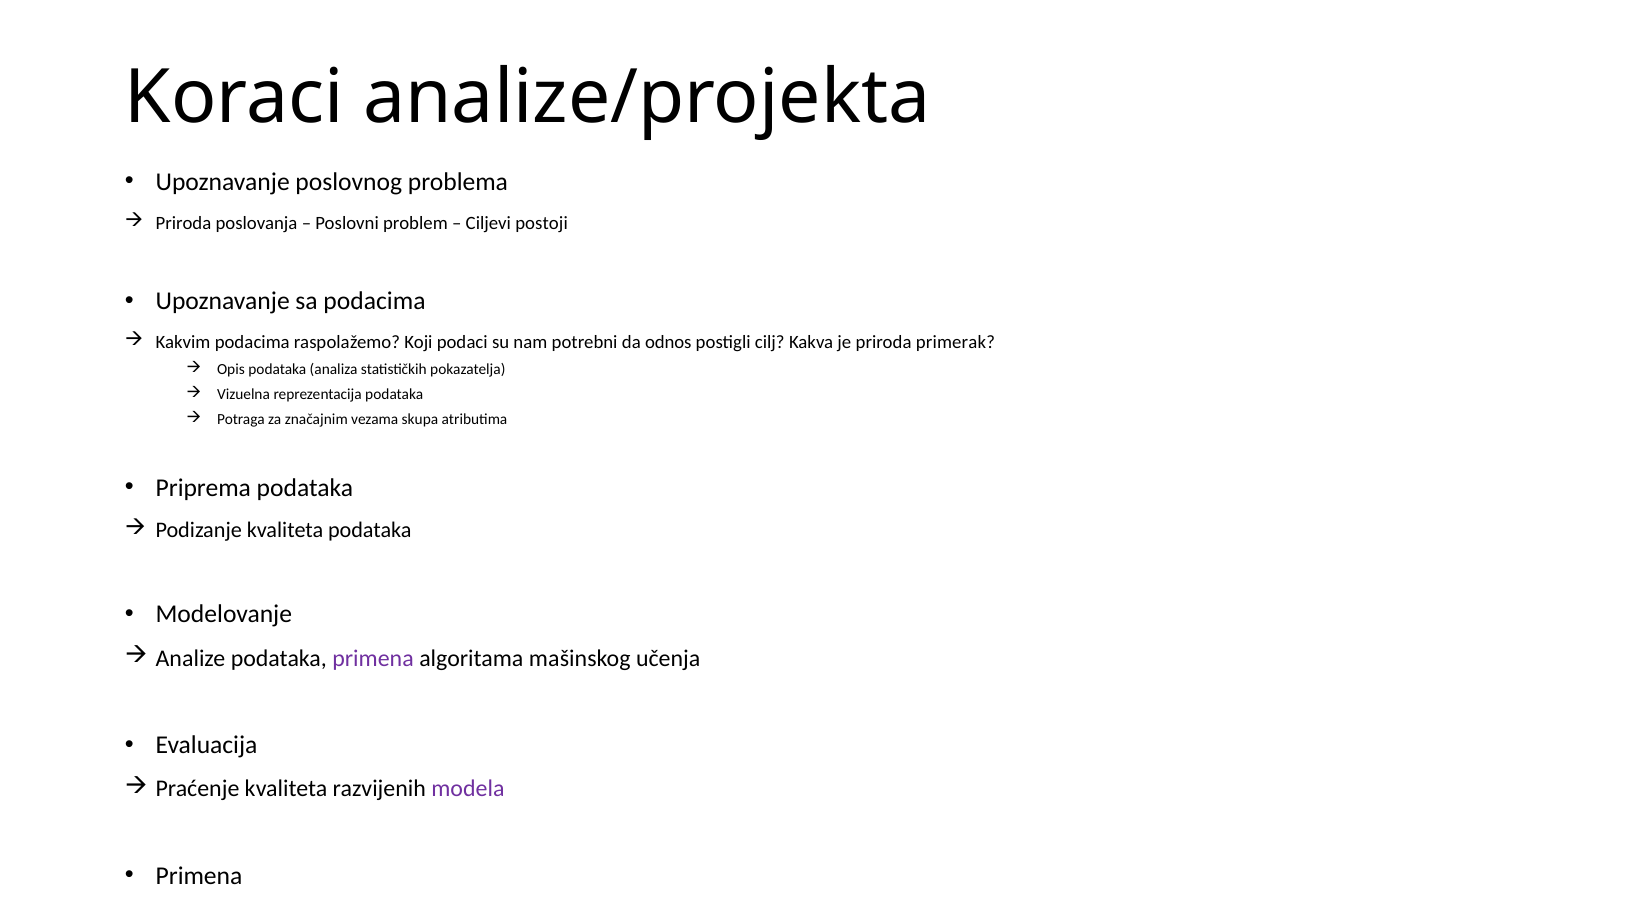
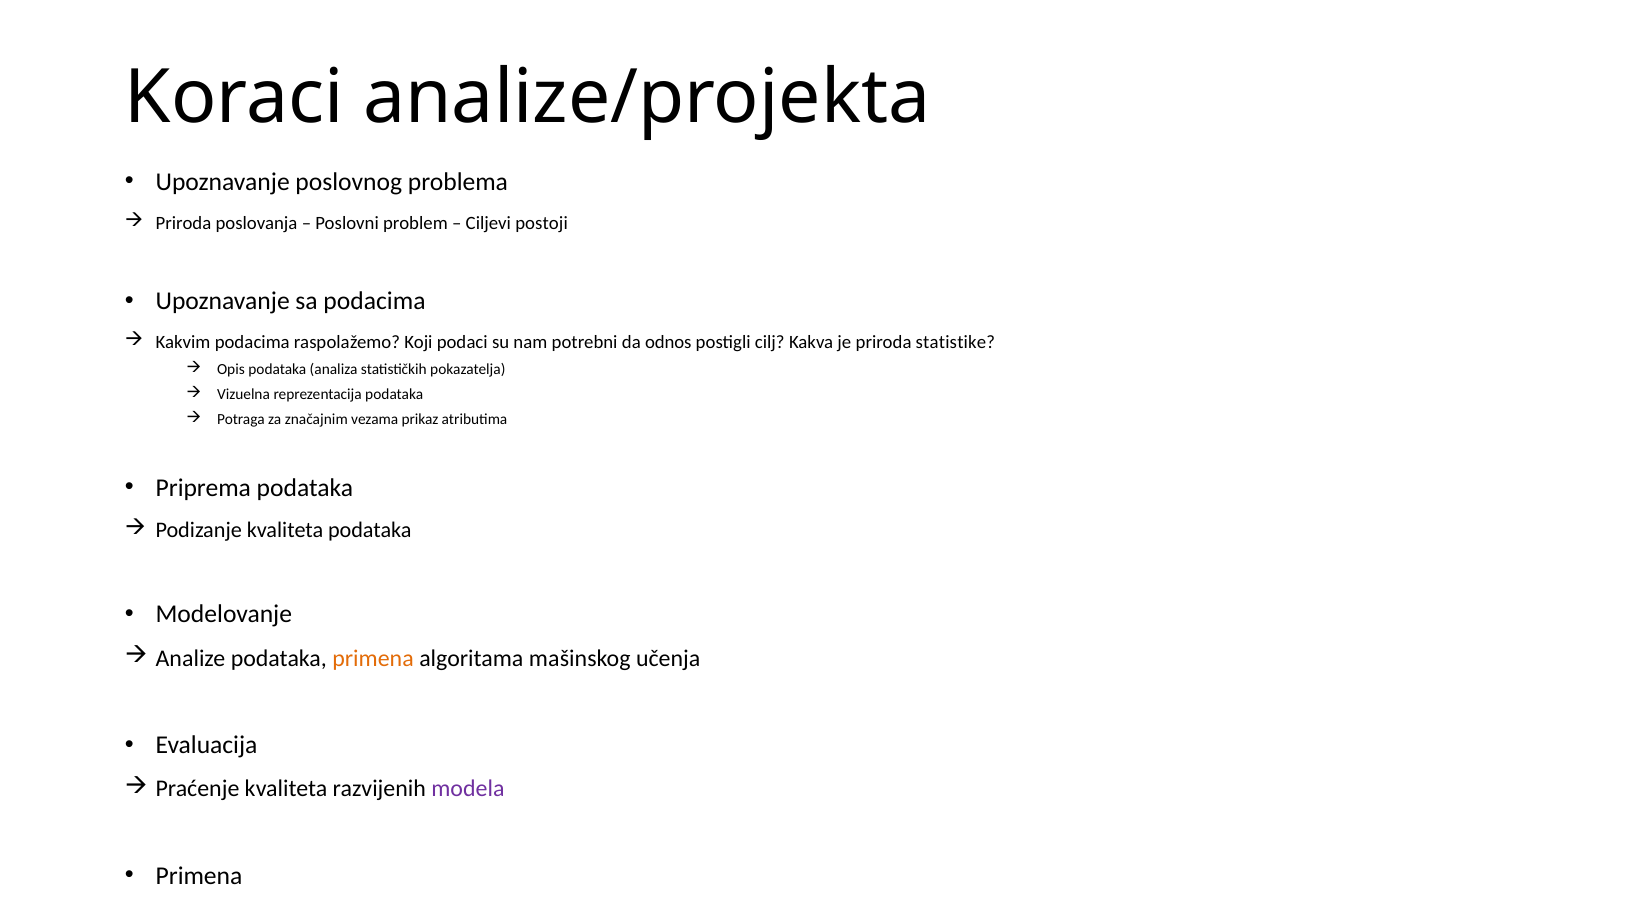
primerak: primerak -> statistike (955, 342)
skupa: skupa -> prikaz (420, 420)
primena colour: purple -> orange (373, 658)
